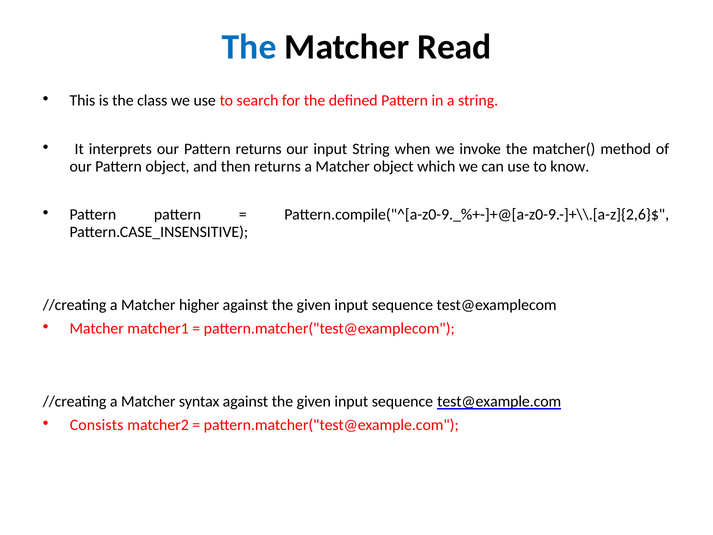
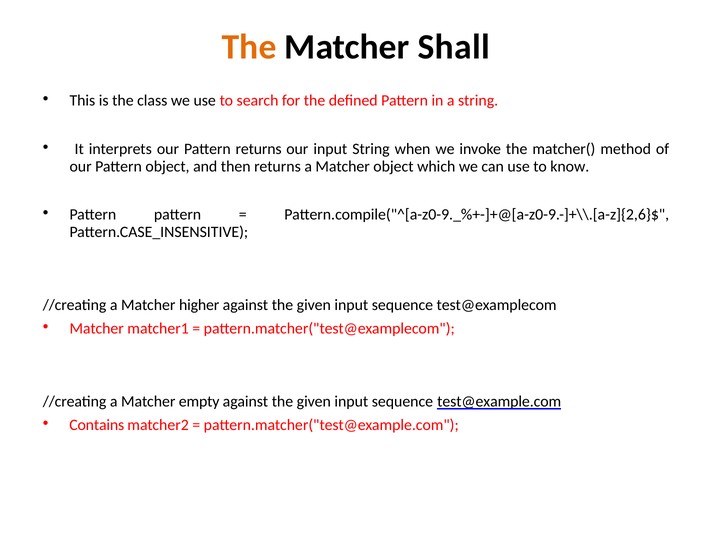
The colour: blue -> orange (249, 47)
Read: Read -> Shall (454, 47)
syntax: syntax -> empty (199, 401)
Consists: Consists -> Contains (97, 425)
